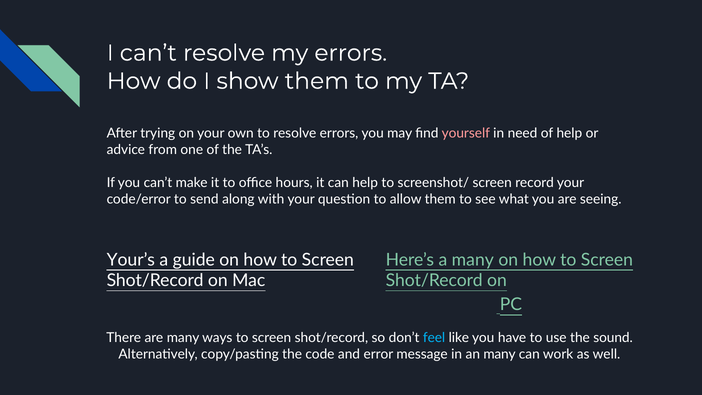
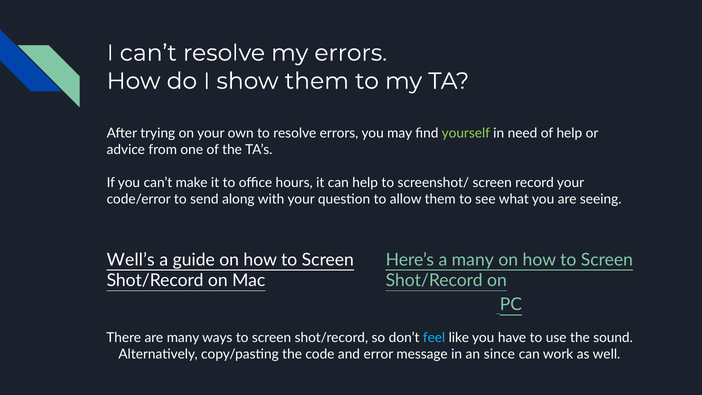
yourself colour: pink -> light green (466, 133)
Your’s: Your’s -> Well’s (131, 260)
an many: many -> since (499, 354)
